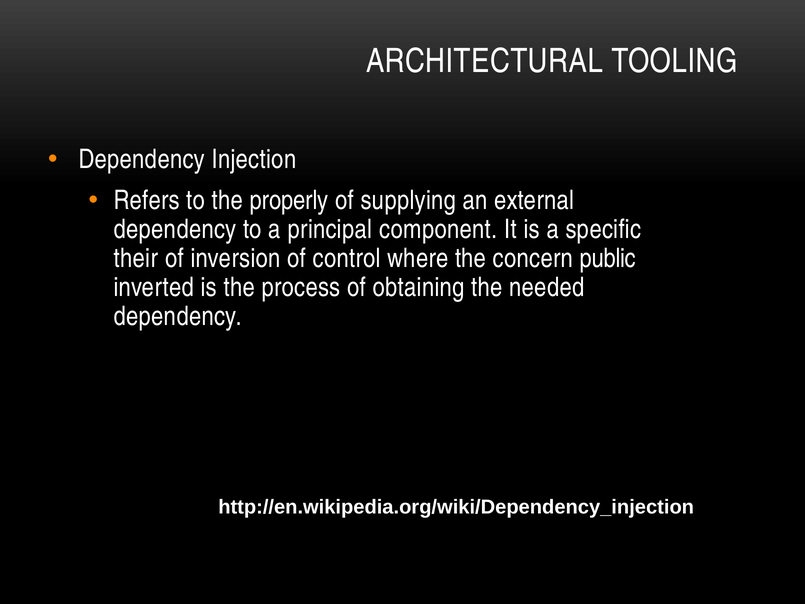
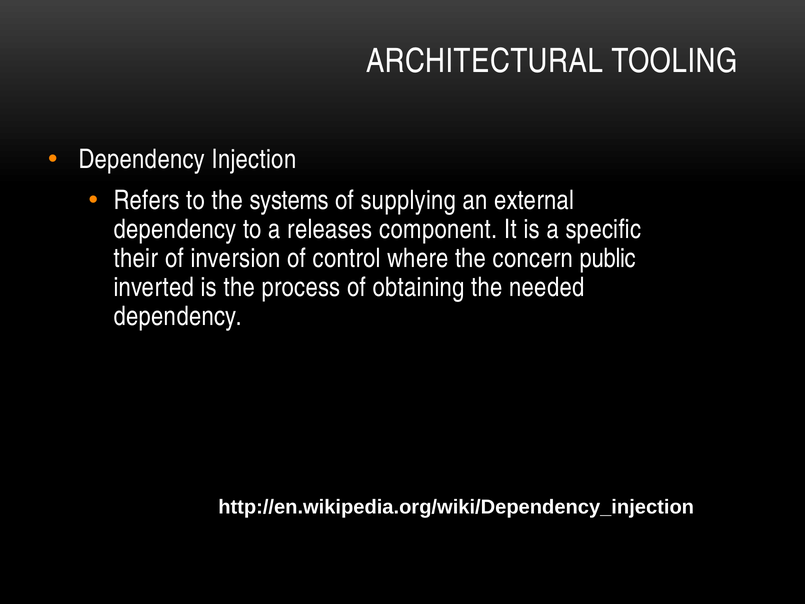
properly: properly -> systems (289, 200)
principal: principal -> releases (330, 229)
